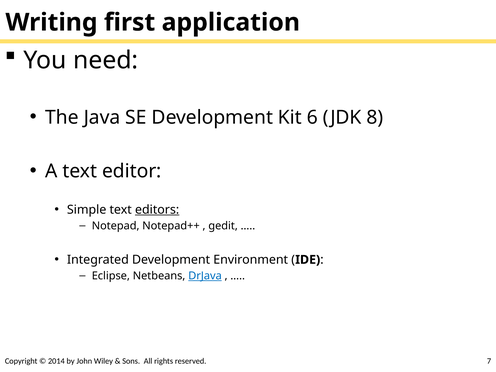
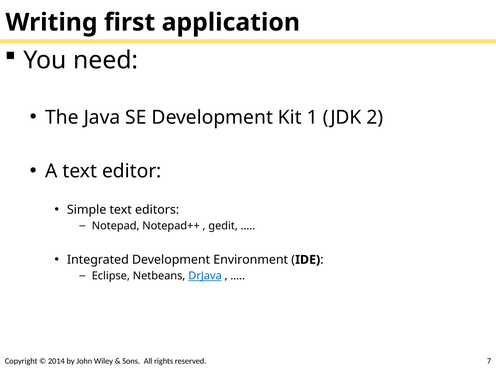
6: 6 -> 1 (312, 117)
8: 8 -> 2 (375, 117)
editors underline: present -> none (157, 210)
